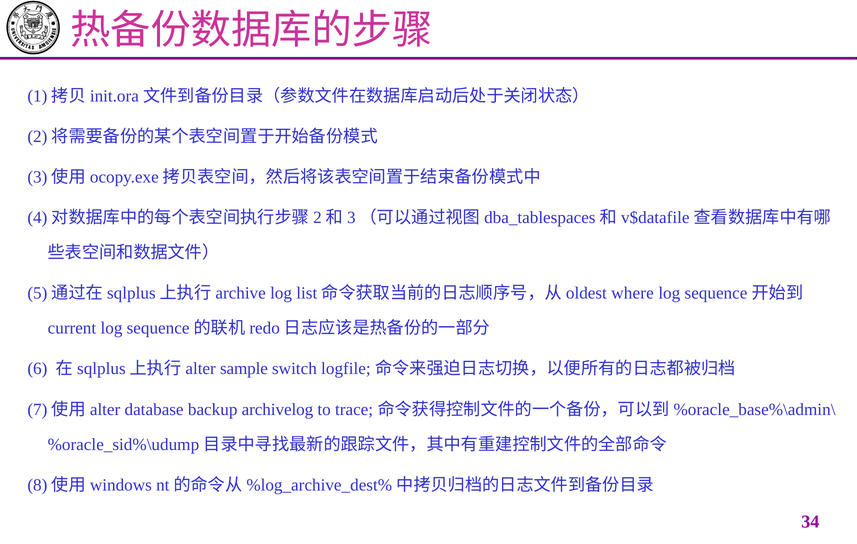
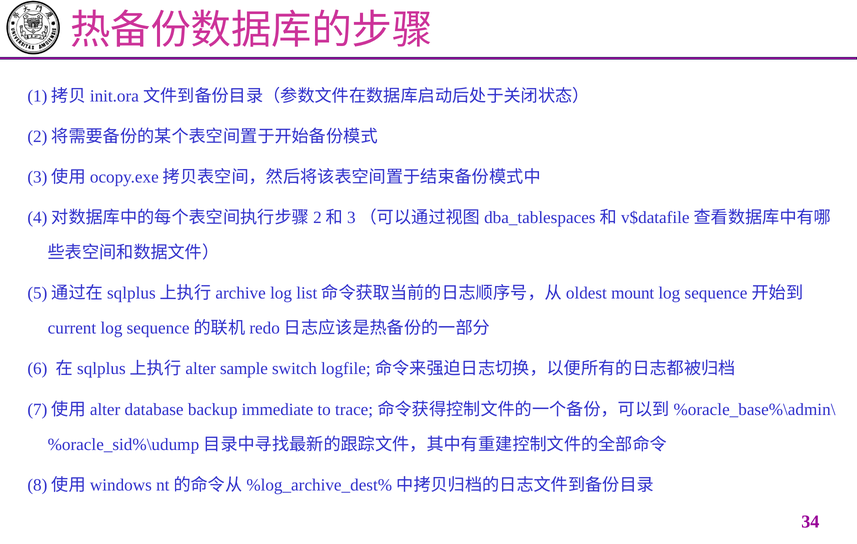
where: where -> mount (633, 293)
archivelog: archivelog -> immediate (277, 410)
